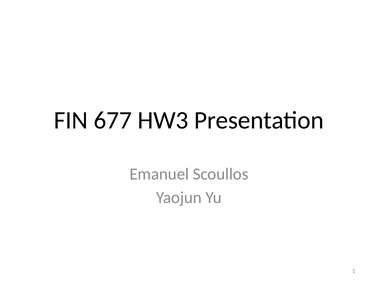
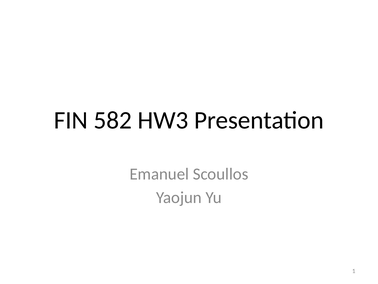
677: 677 -> 582 (113, 120)
